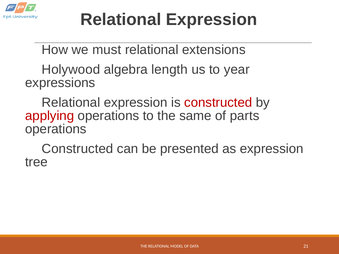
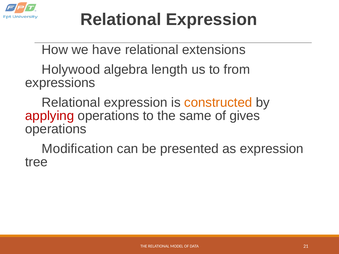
must: must -> have (107, 50)
year: year -> from (237, 70)
constructed colour: red -> orange (218, 103)
parts: parts -> gives (245, 116)
Constructed: Constructed -> Modification (77, 149)
